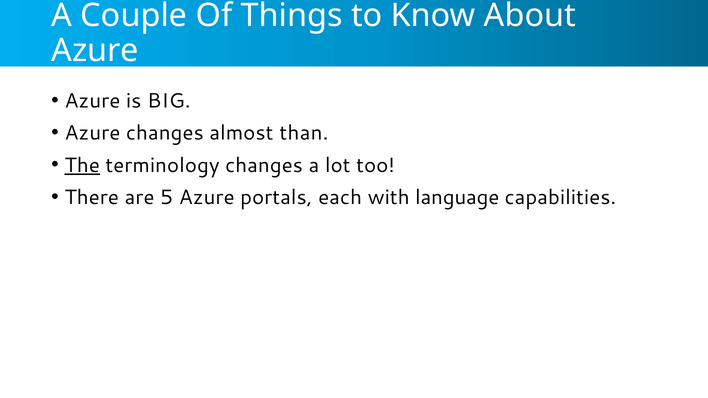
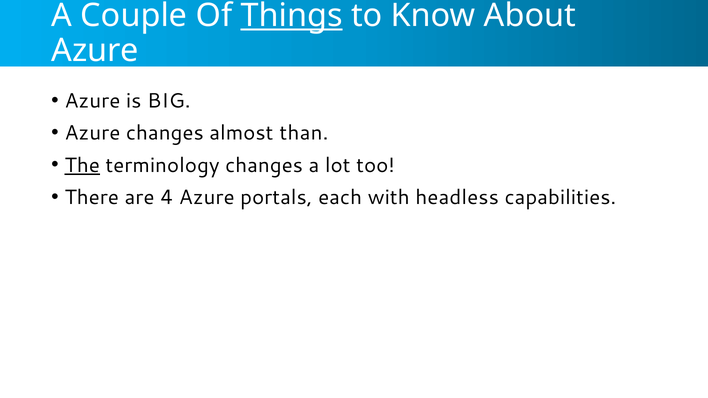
Things underline: none -> present (292, 15)
5: 5 -> 4 (167, 198)
language: language -> headless (457, 198)
